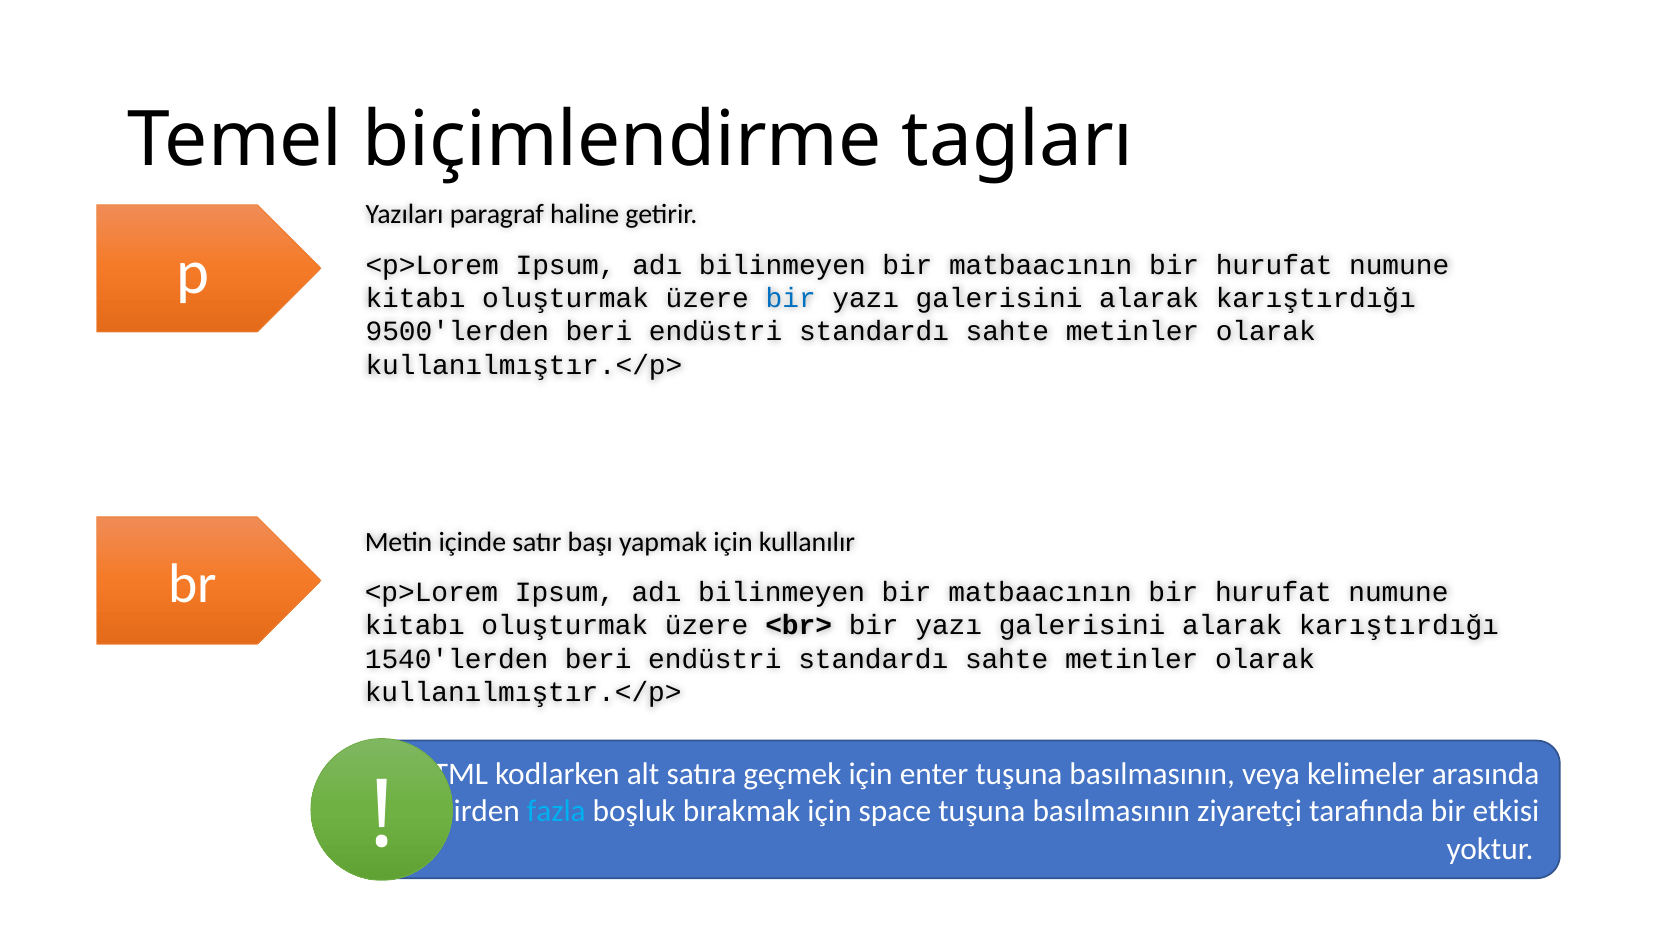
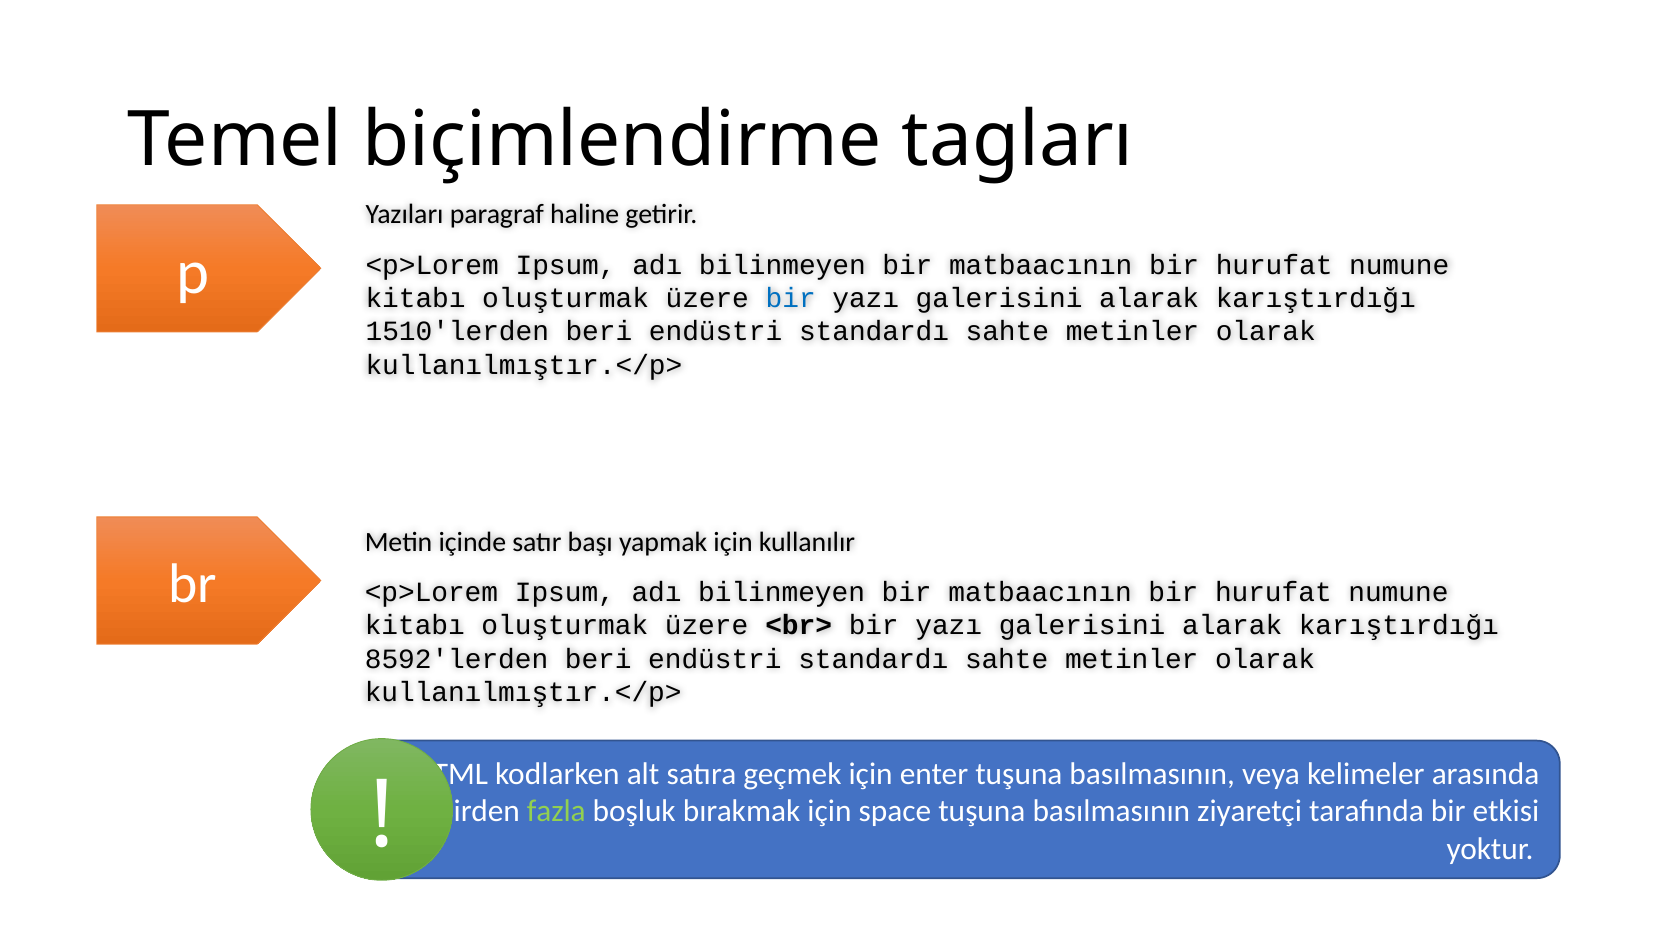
9500'lerden: 9500'lerden -> 1510'lerden (457, 332)
1540'lerden: 1540'lerden -> 8592'lerden (457, 659)
fazla colour: light blue -> light green (556, 812)
